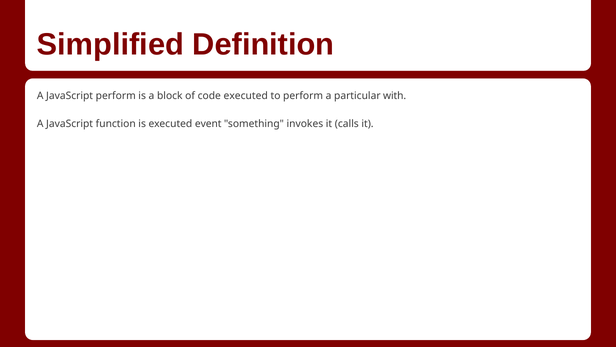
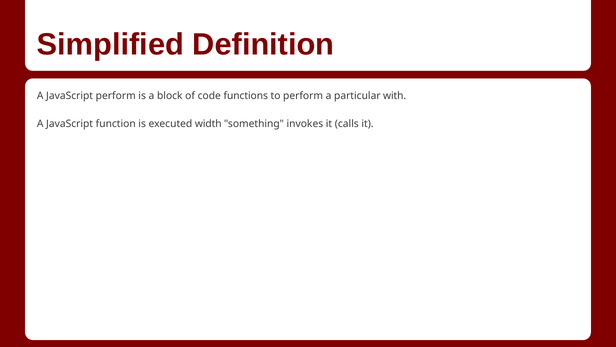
code executed: executed -> functions (246, 96)
event: event -> width (208, 124)
